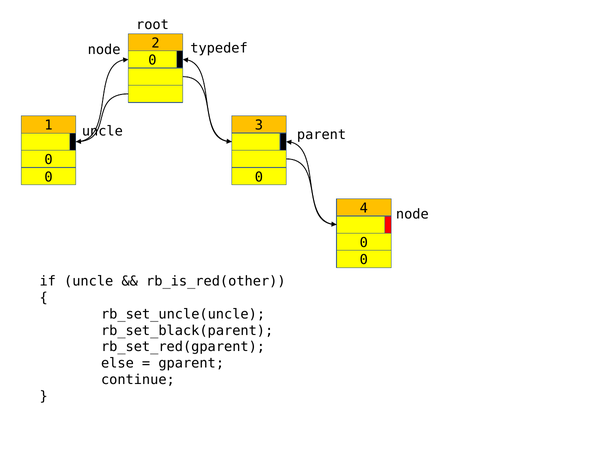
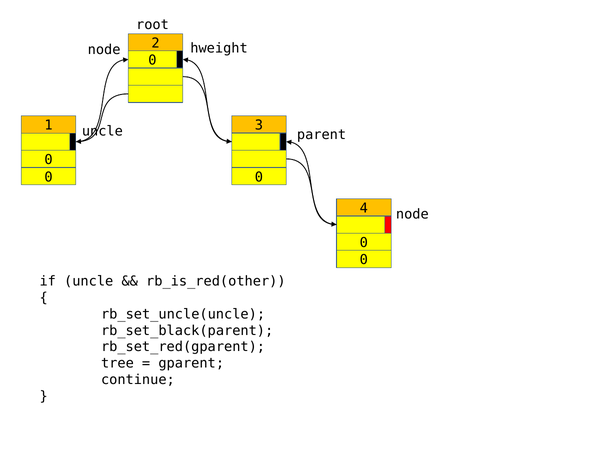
typedef: typedef -> hweight (219, 48)
else: else -> tree (117, 364)
